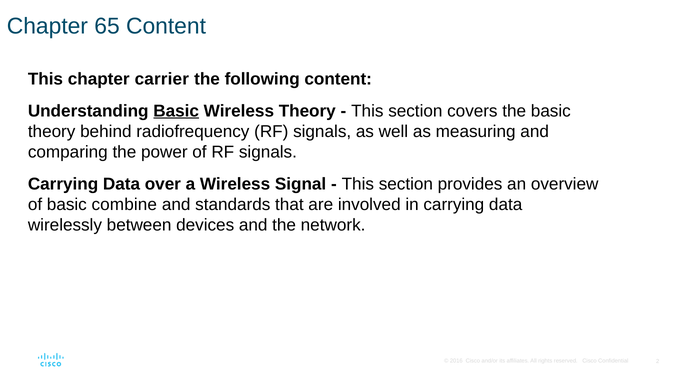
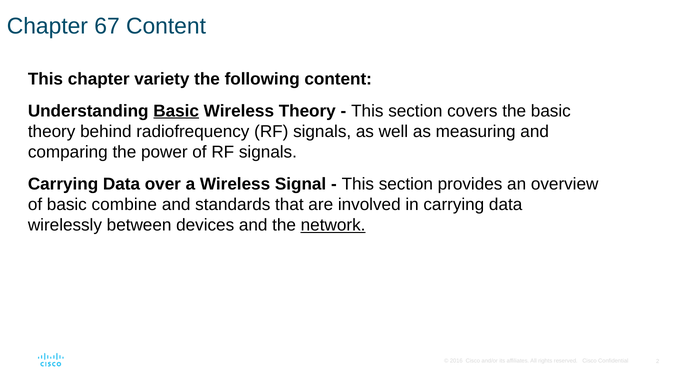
65: 65 -> 67 (107, 26)
carrier: carrier -> variety (162, 79)
network underline: none -> present (333, 225)
